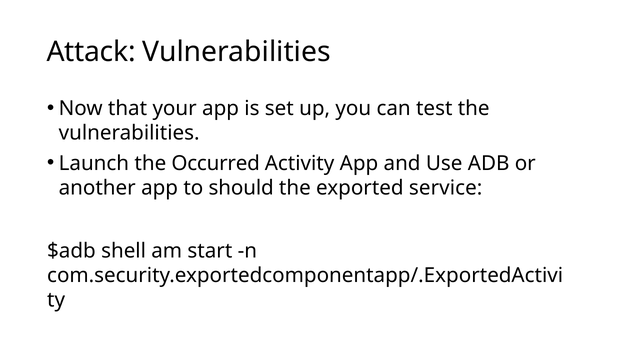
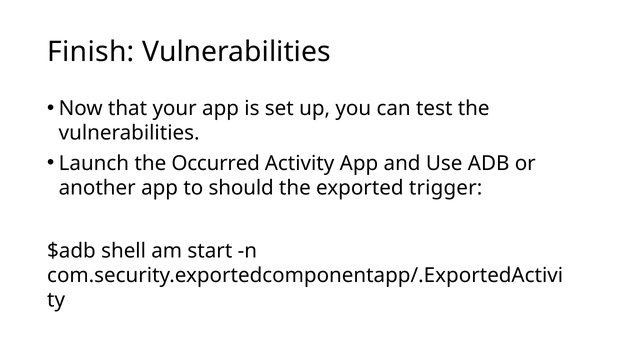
Attack: Attack -> Finish (91, 52)
service: service -> trigger (446, 188)
